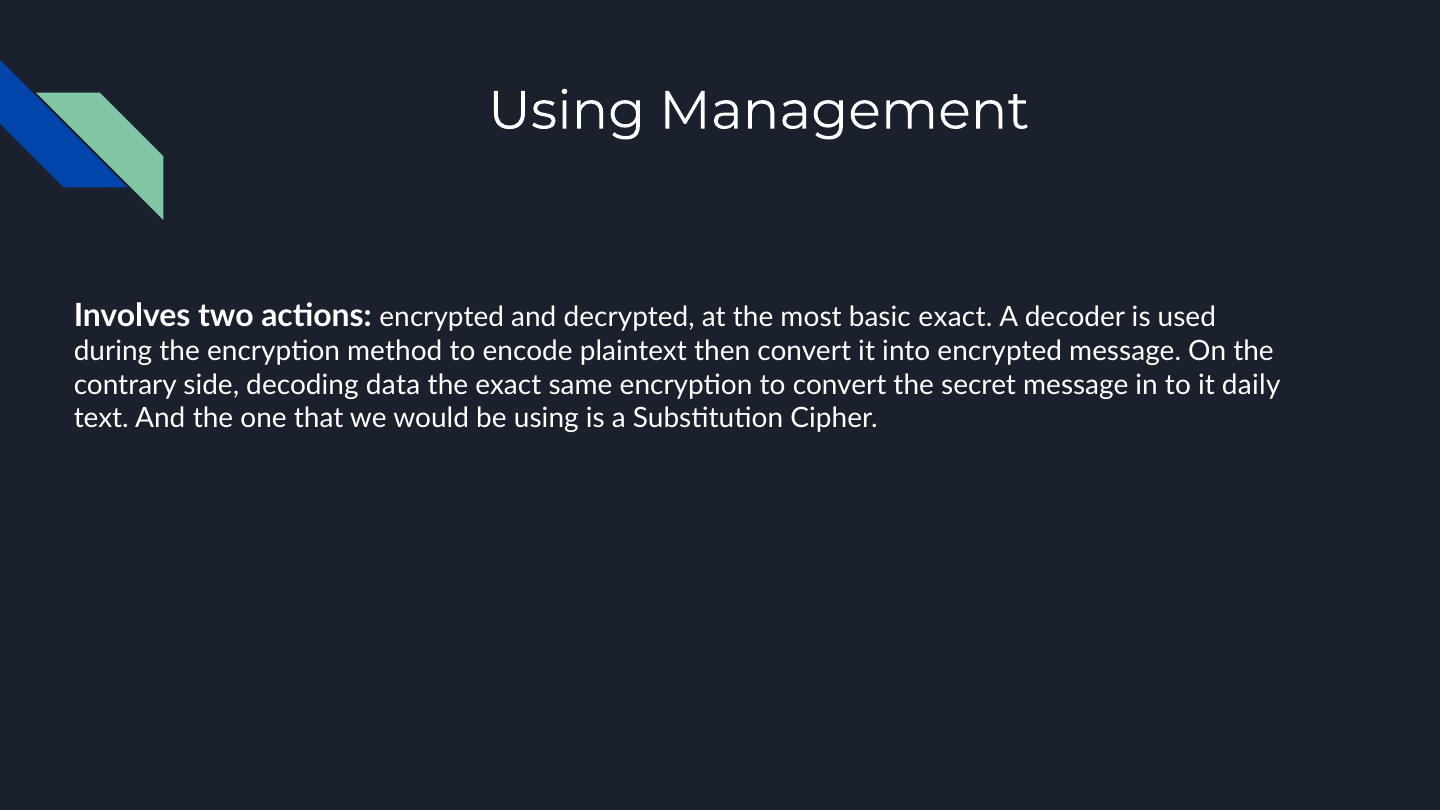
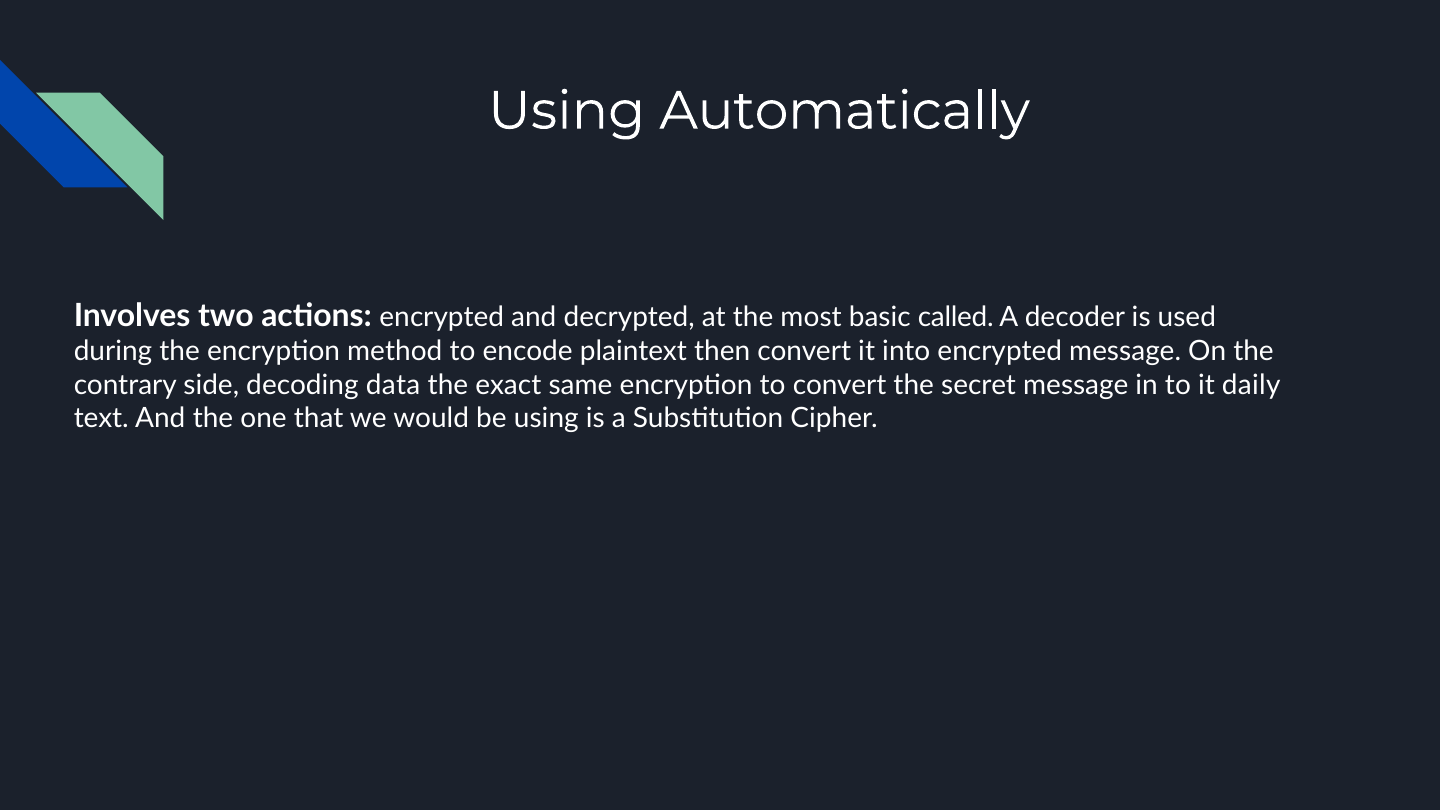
Management: Management -> Automatically (845, 111)
basic exact: exact -> called (956, 317)
